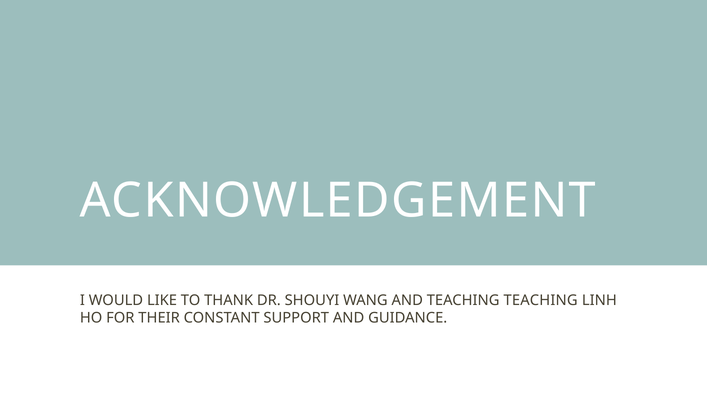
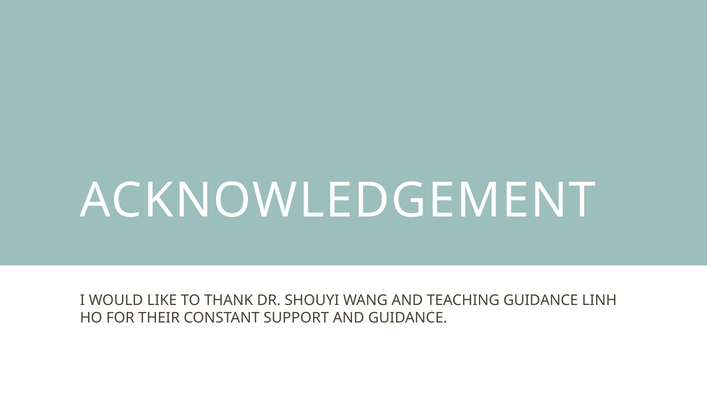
TEACHING TEACHING: TEACHING -> GUIDANCE (541, 300)
